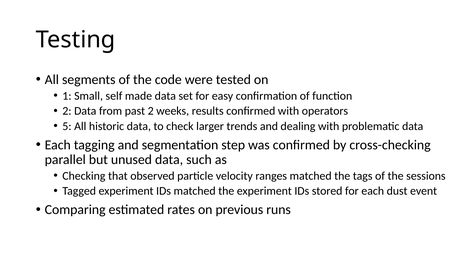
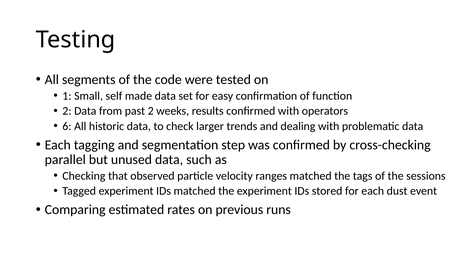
5: 5 -> 6 (67, 126)
